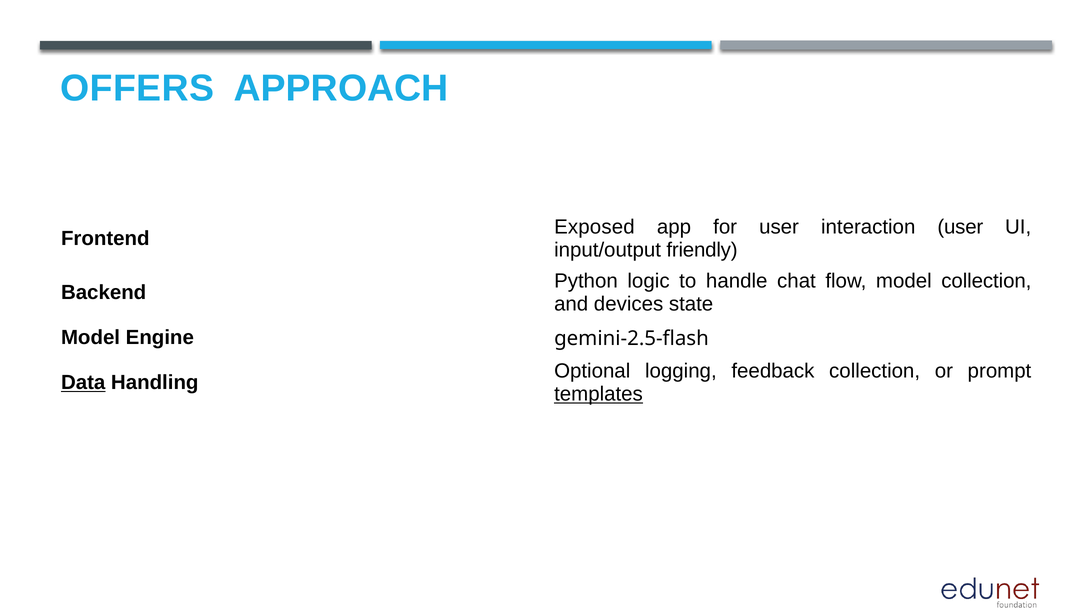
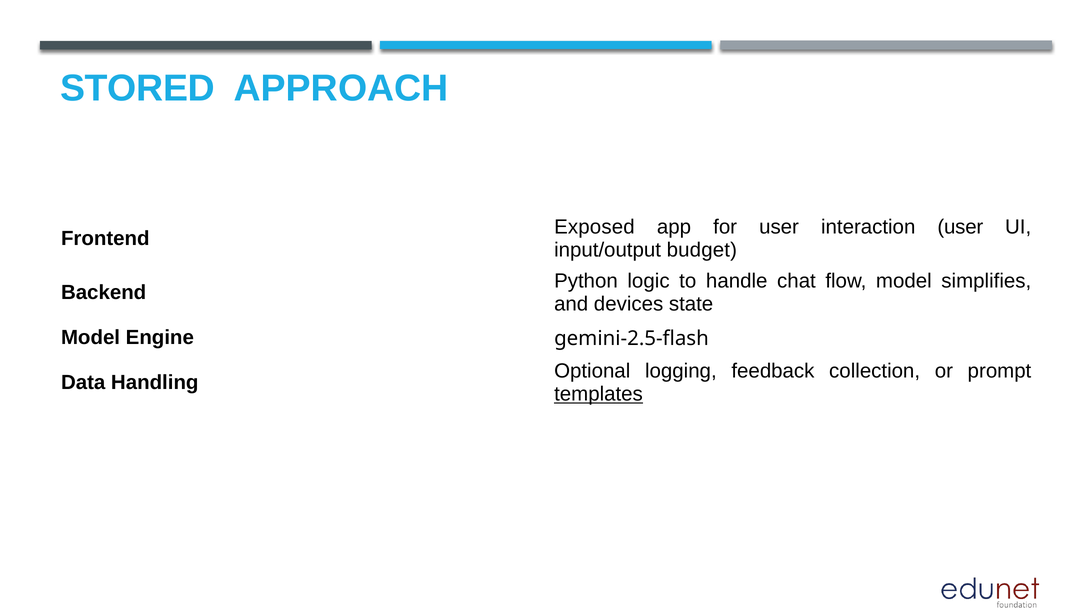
OFFERS: OFFERS -> STORED (137, 89)
friendly: friendly -> budget (702, 250)
model collection: collection -> simplifies (986, 281)
Data underline: present -> none (83, 383)
